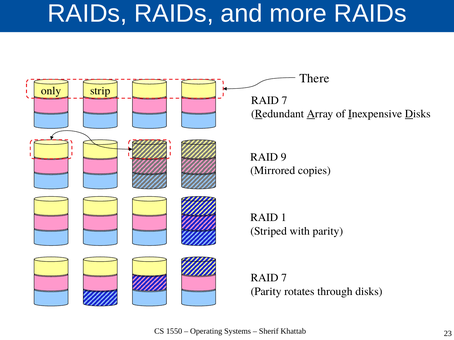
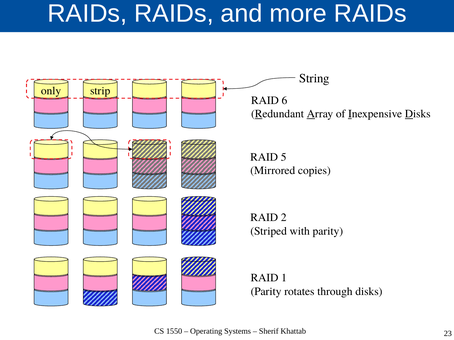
There: There -> String (314, 79)
7: 7 -> 6 (284, 100)
9: 9 -> 5 (284, 157)
1: 1 -> 2 (284, 218)
7: 7 -> 1 (284, 278)
